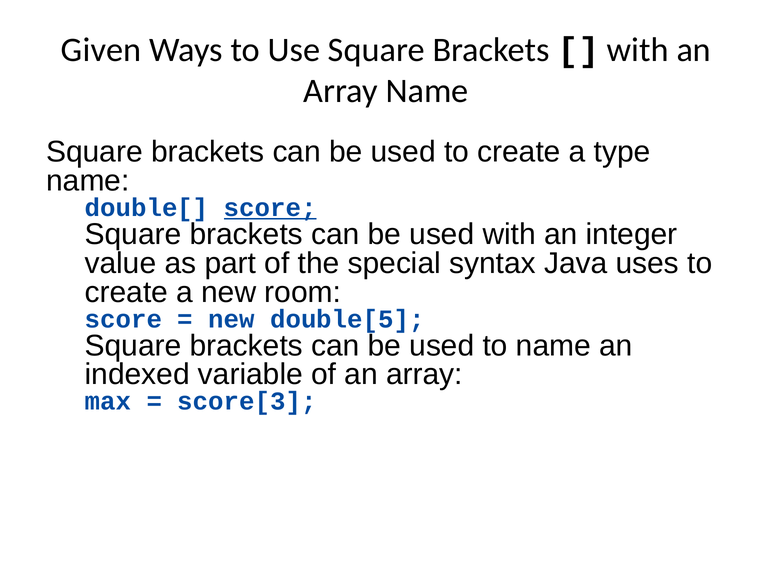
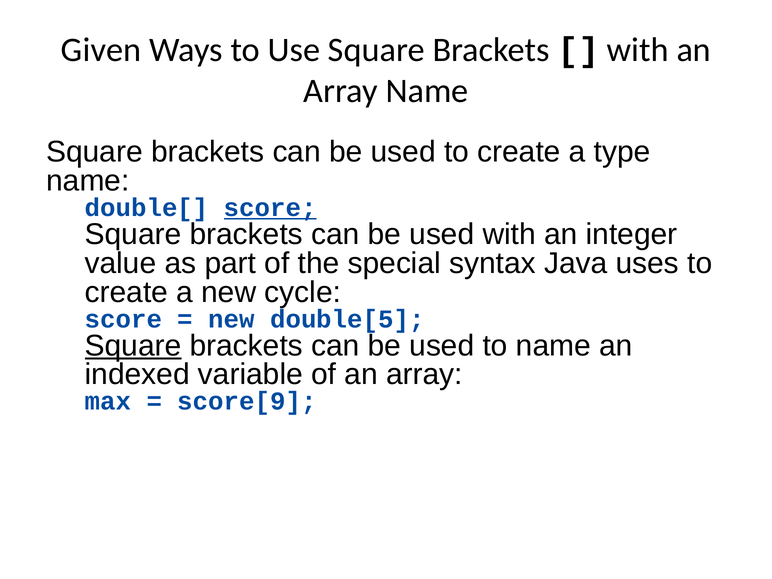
room: room -> cycle (303, 292)
Square underline: none -> present (133, 346)
score[3: score[3 -> score[9 (247, 401)
